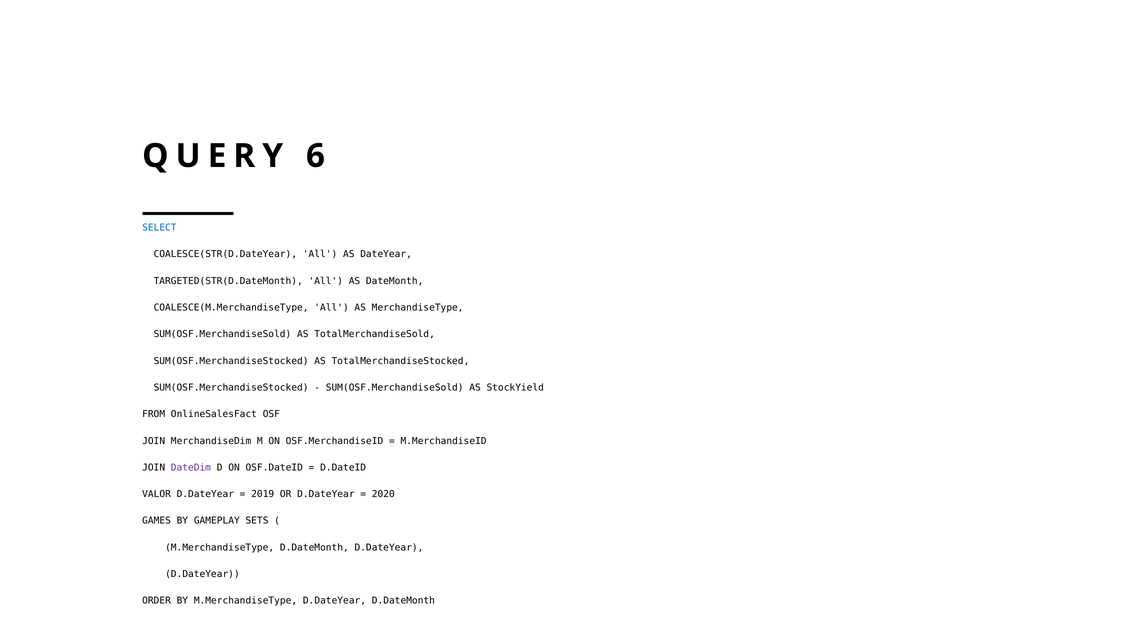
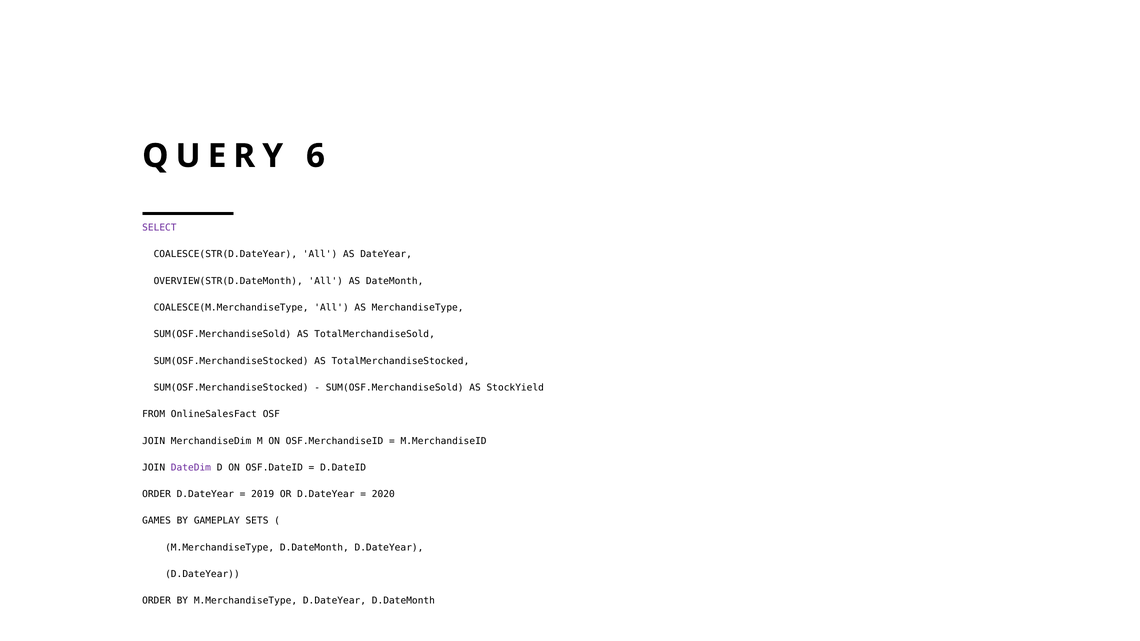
SELECT colour: blue -> purple (159, 228)
TARGETED(STR(D.DateMonth: TARGETED(STR(D.DateMonth -> OVERVIEW(STR(D.DateMonth (228, 281)
VALOR: VALOR -> ORDER (157, 494)
